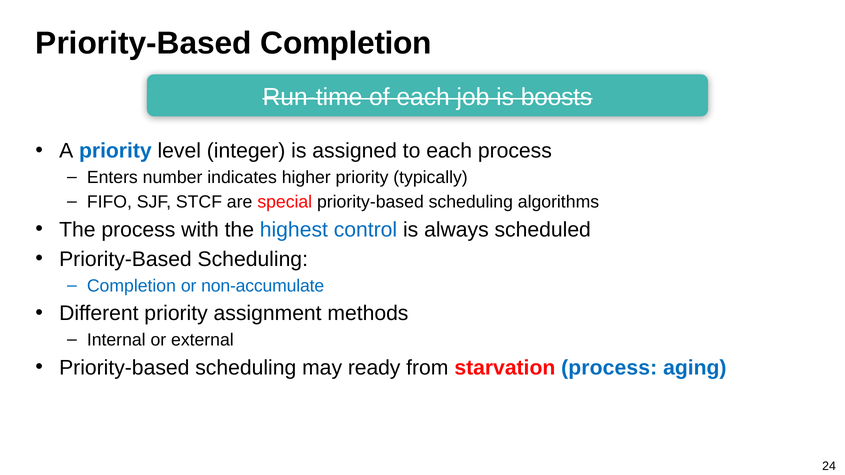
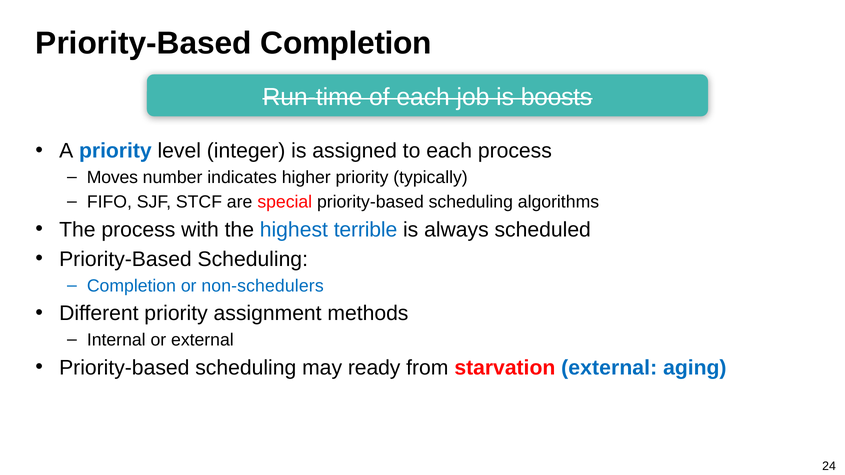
Enters: Enters -> Moves (112, 177)
control: control -> terrible (366, 230)
non-accumulate: non-accumulate -> non-schedulers (263, 286)
starvation process: process -> external (609, 368)
